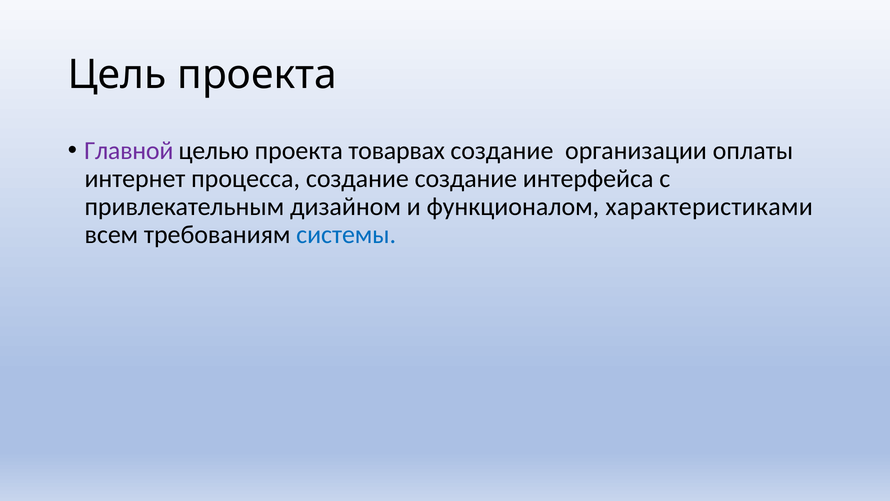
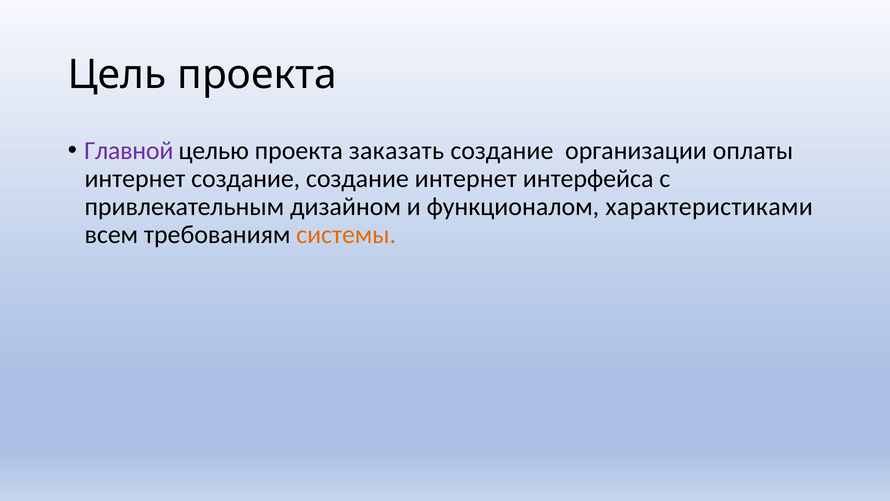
товарвах: товарвах -> заказать (396, 150)
интернет процесса: процесса -> создание (246, 179)
создание создание: создание -> интернет (466, 179)
системы colour: blue -> orange (346, 235)
